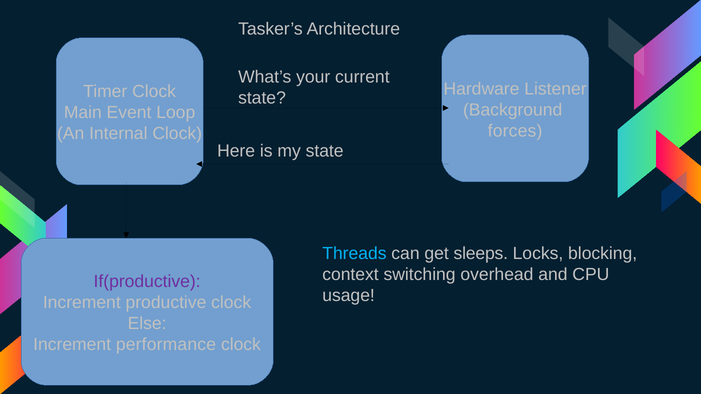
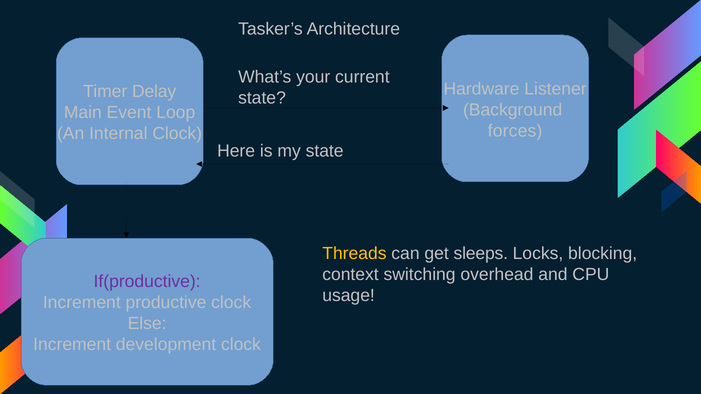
Timer Clock: Clock -> Delay (154, 92)
Threads colour: light blue -> yellow (354, 254)
performance: performance -> development (166, 345)
